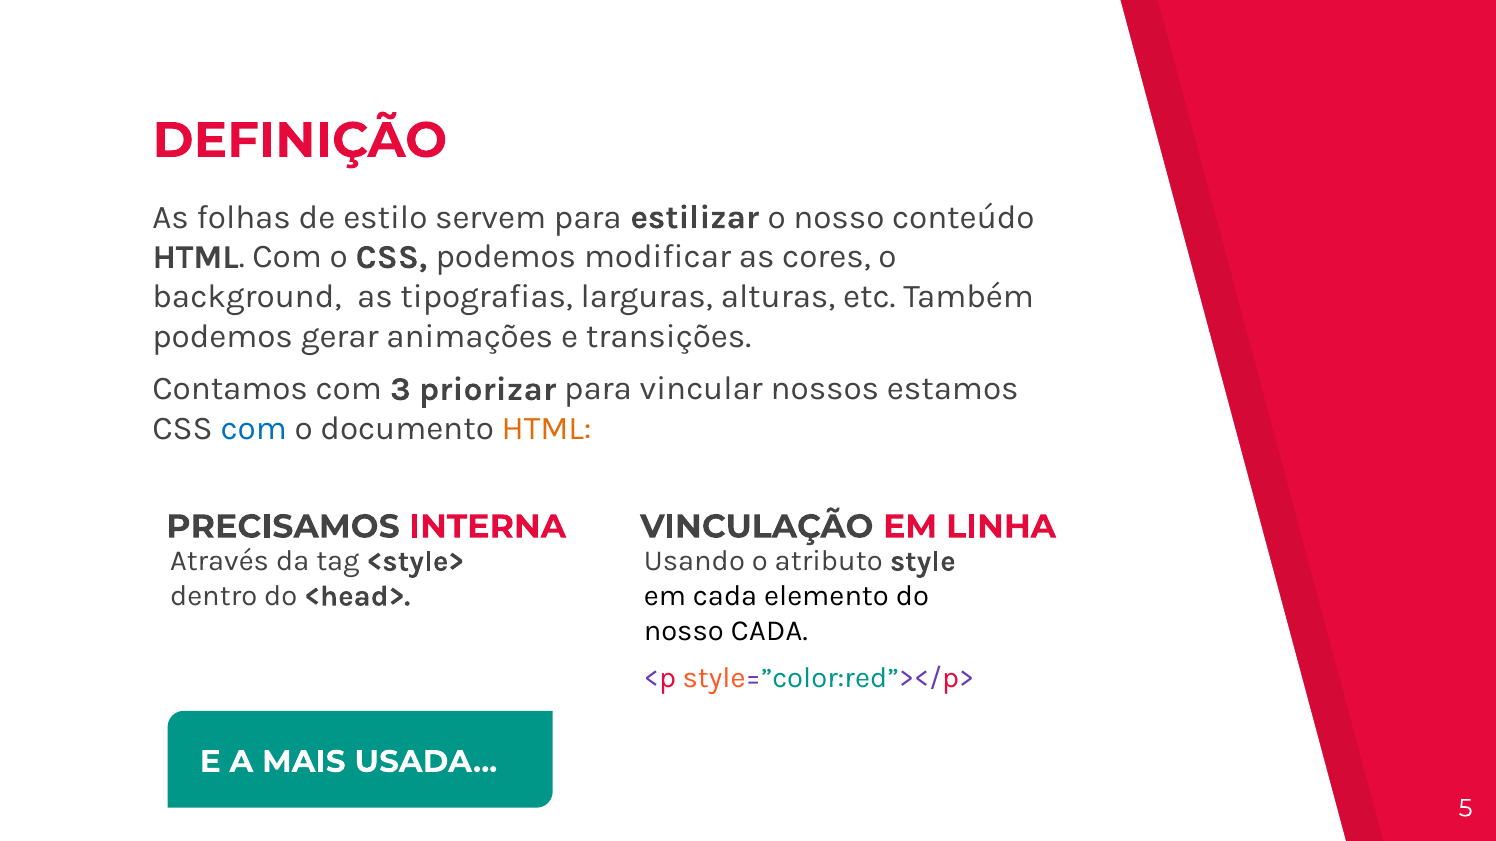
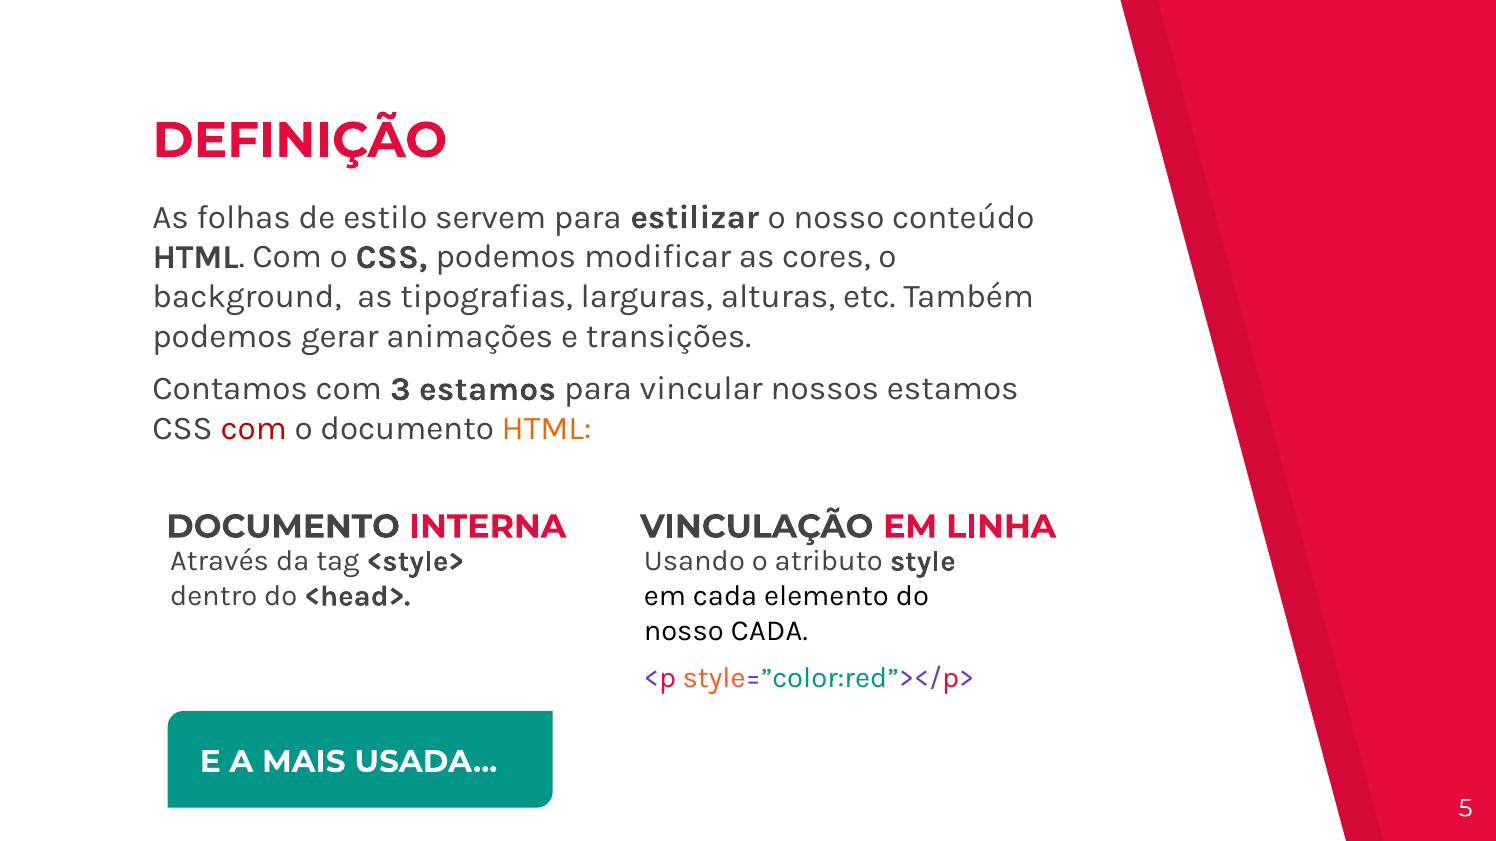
3 priorizar: priorizar -> estamos (487, 389)
com colour: blue -> red (254, 429)
PRECISAMOS: PRECISAMOS -> DOCUMENTO (283, 527)
